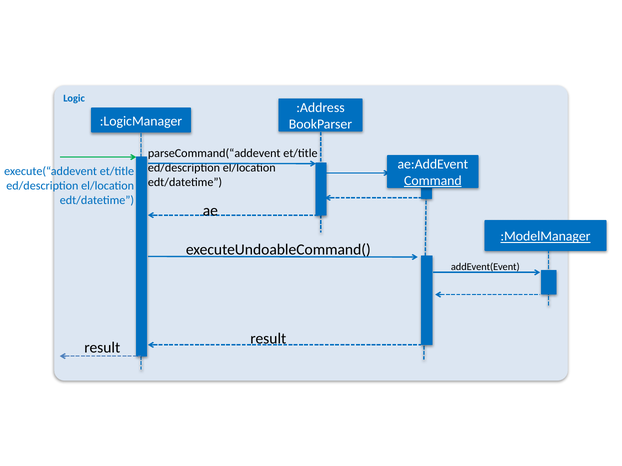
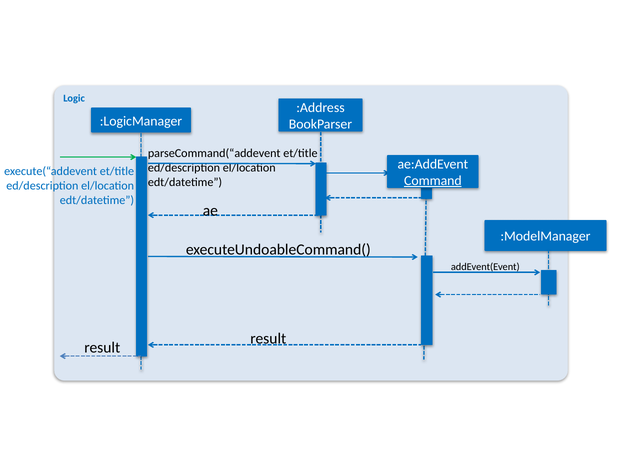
:ModelManager underline: present -> none (545, 237)
